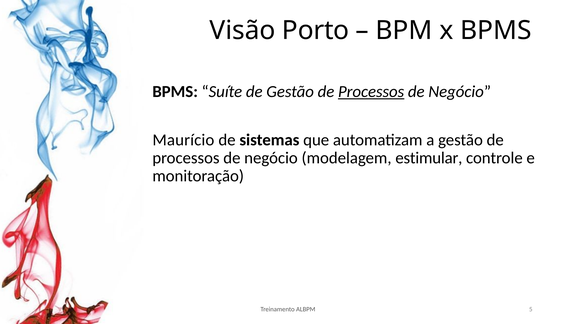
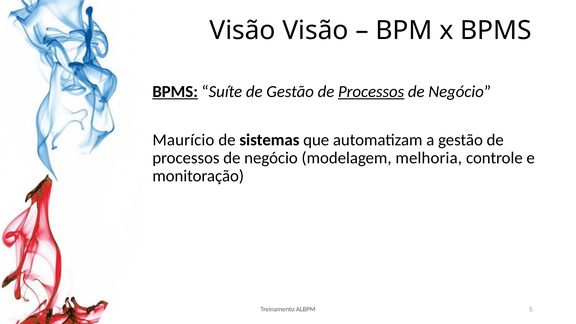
Visão Porto: Porto -> Visão (315, 30)
BPMS underline: none -> present (175, 92)
estimular: estimular -> melhoria (429, 158)
